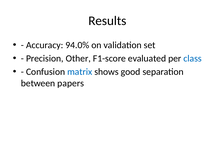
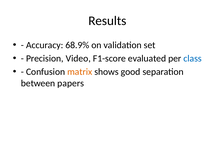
94.0%: 94.0% -> 68.9% (77, 45)
Other: Other -> Video (78, 58)
matrix colour: blue -> orange (80, 72)
